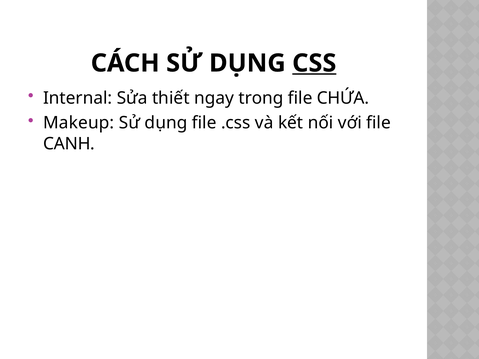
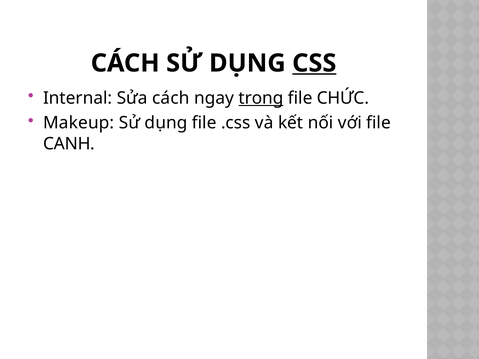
Sửa thiết: thiết -> cách (171, 98)
trong underline: none -> present (261, 98)
CHỨA: CHỨA -> CHỨC (343, 98)
